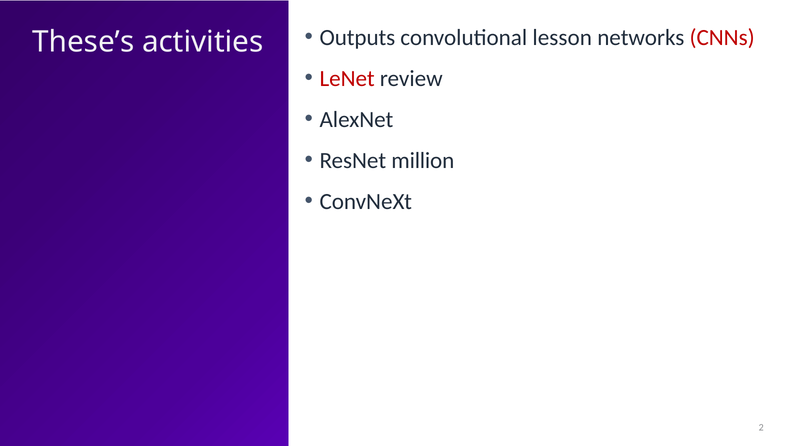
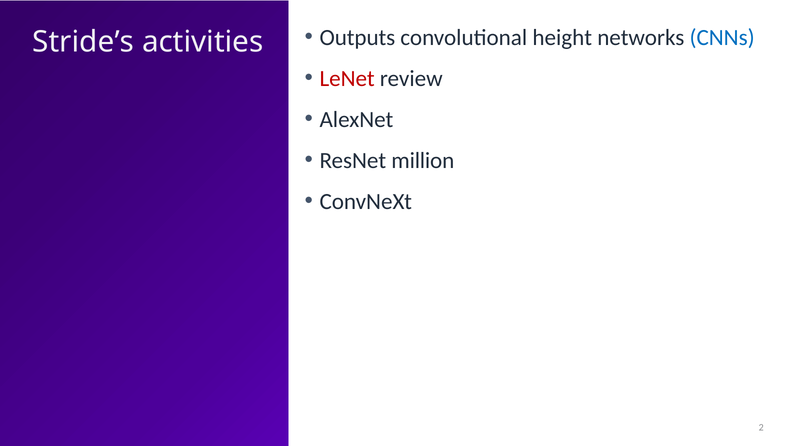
These’s: These’s -> Stride’s (83, 42)
lesson: lesson -> height (562, 37)
CNNs colour: red -> blue (722, 37)
